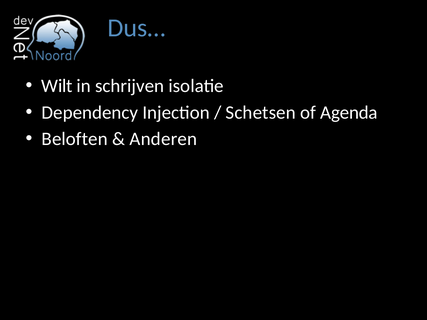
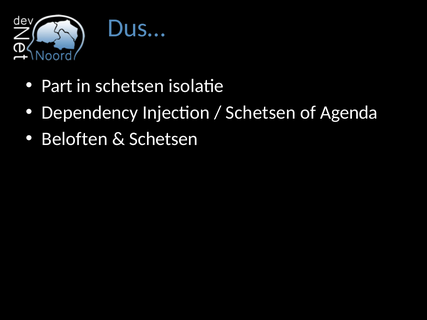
Wilt: Wilt -> Part (57, 86)
in schrijven: schrijven -> schetsen (130, 86)
Anderen: Anderen -> Schetsen (163, 139)
